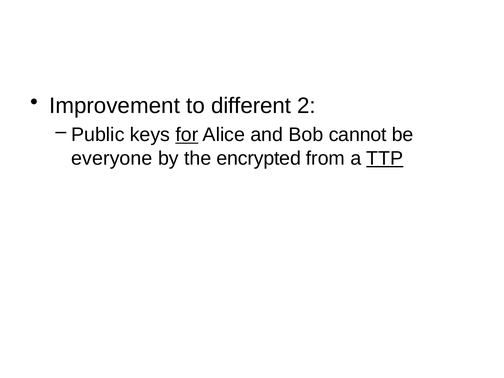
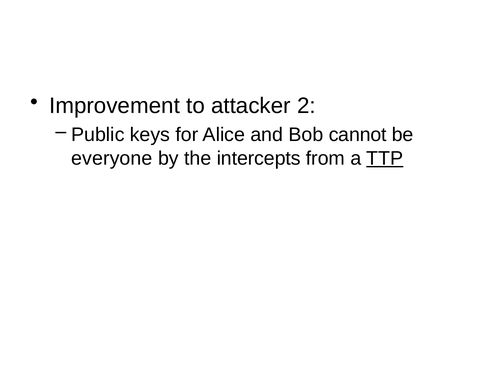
different: different -> attacker (251, 106)
for underline: present -> none (187, 135)
encrypted: encrypted -> intercepts (259, 158)
